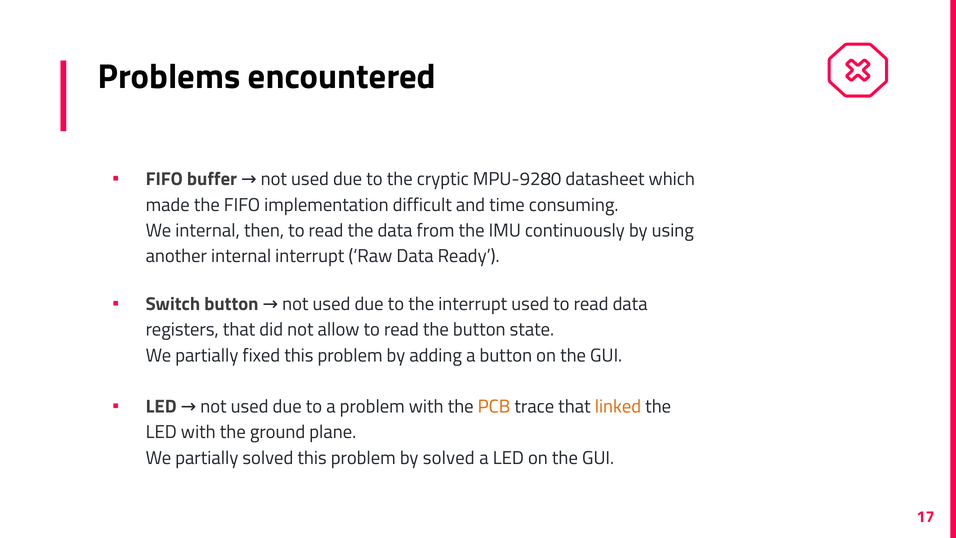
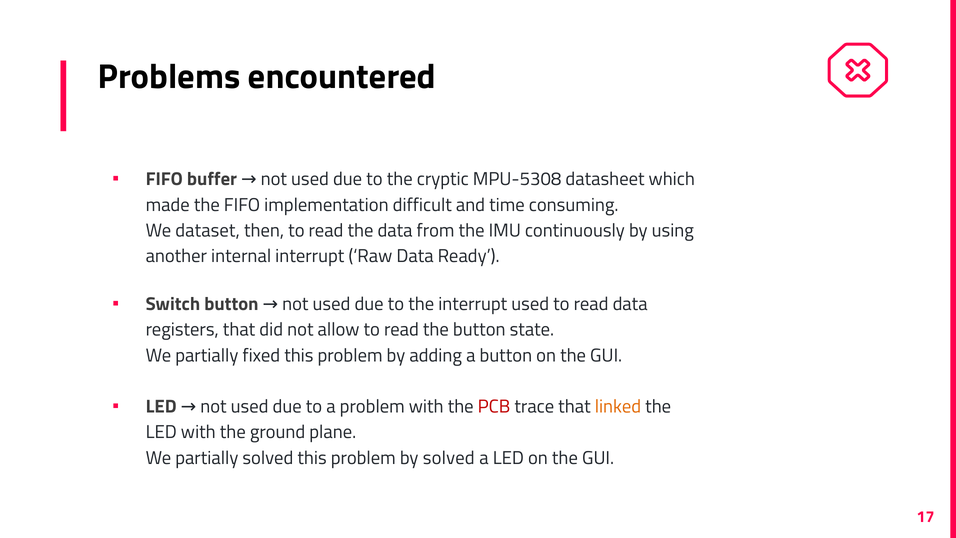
MPU-9280: MPU-9280 -> MPU-5308 (517, 179)
We internal: internal -> dataset (208, 230)
PCB colour: orange -> red (494, 407)
